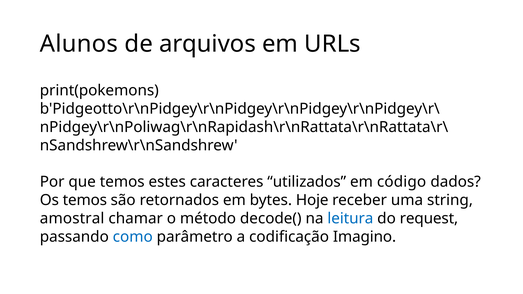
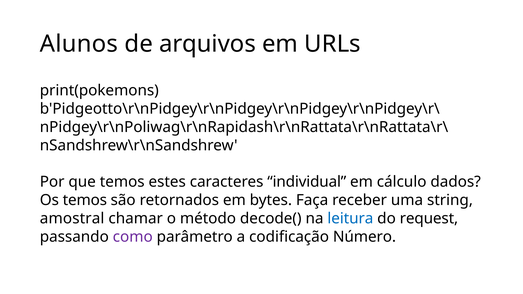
utilizados: utilizados -> individual (307, 182)
código: código -> cálculo (402, 182)
Hoje: Hoje -> Faça (312, 200)
como colour: blue -> purple (133, 237)
Imagino: Imagino -> Número (364, 237)
